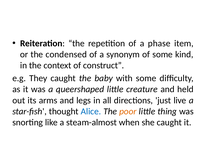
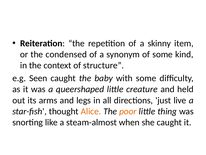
phase: phase -> skinny (159, 43)
construct: construct -> structure (104, 65)
They: They -> Seen (38, 78)
Alice colour: blue -> orange (91, 111)
